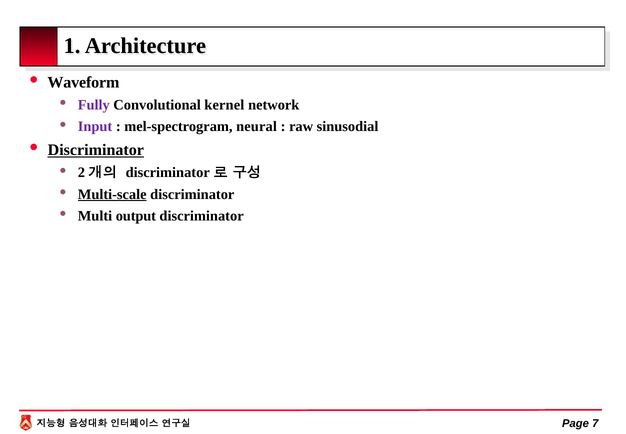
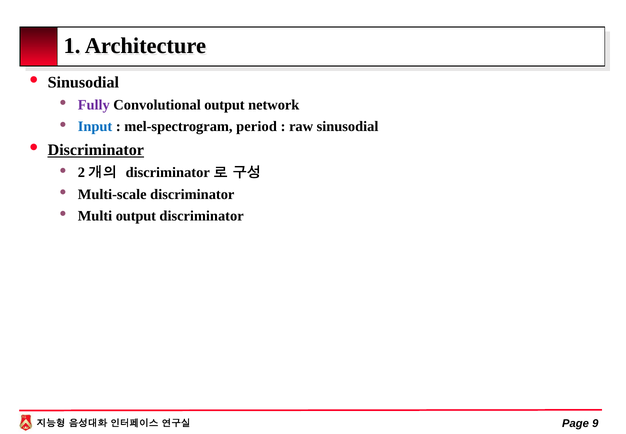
Waveform: Waveform -> Sinusodial (83, 82)
Convolutional kernel: kernel -> output (224, 105)
Input colour: purple -> blue (95, 126)
neural: neural -> period (257, 126)
Multi-scale underline: present -> none (112, 194)
7: 7 -> 9 (595, 423)
